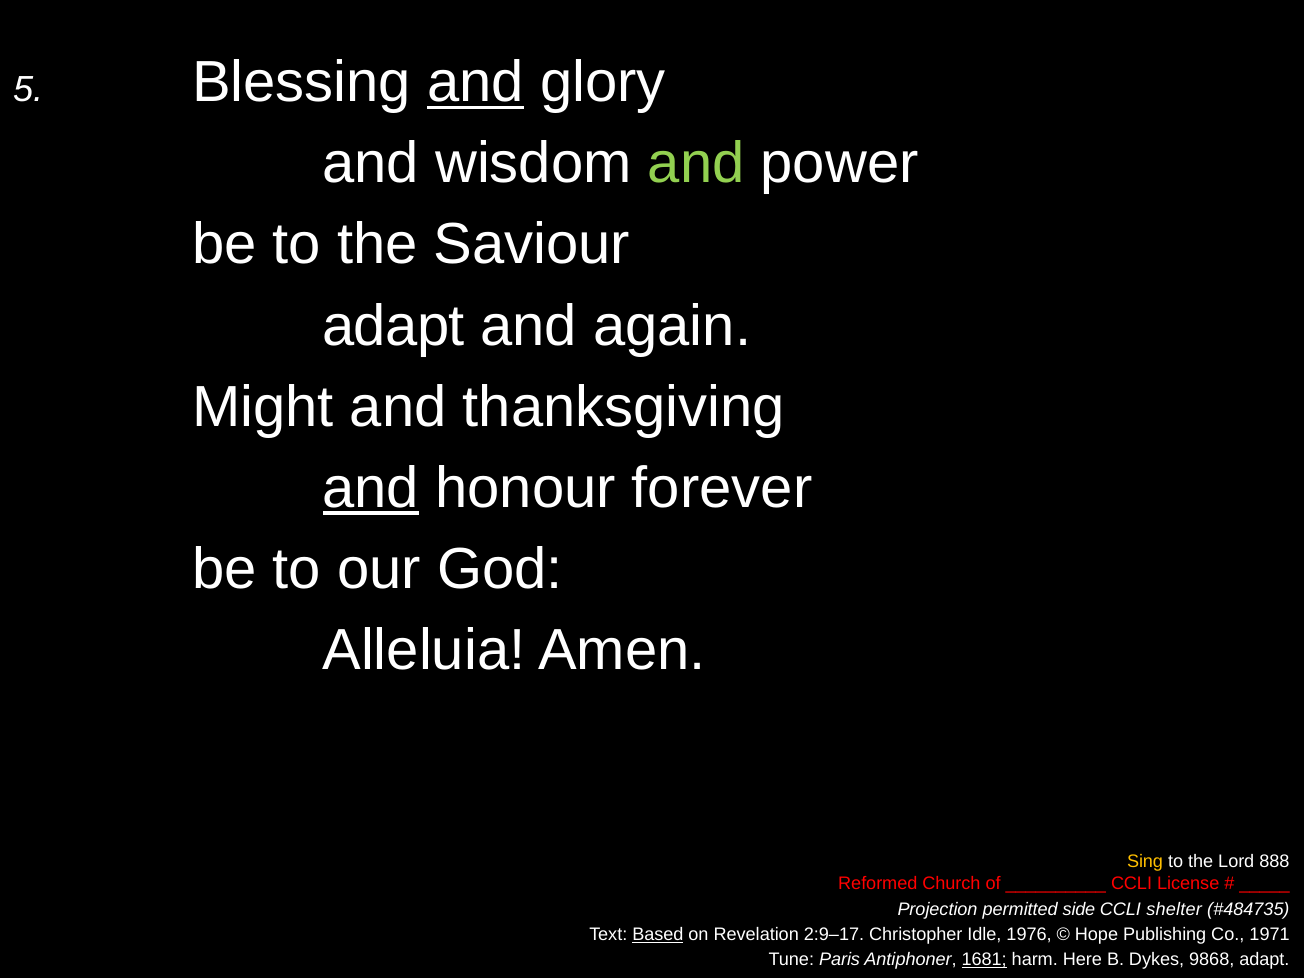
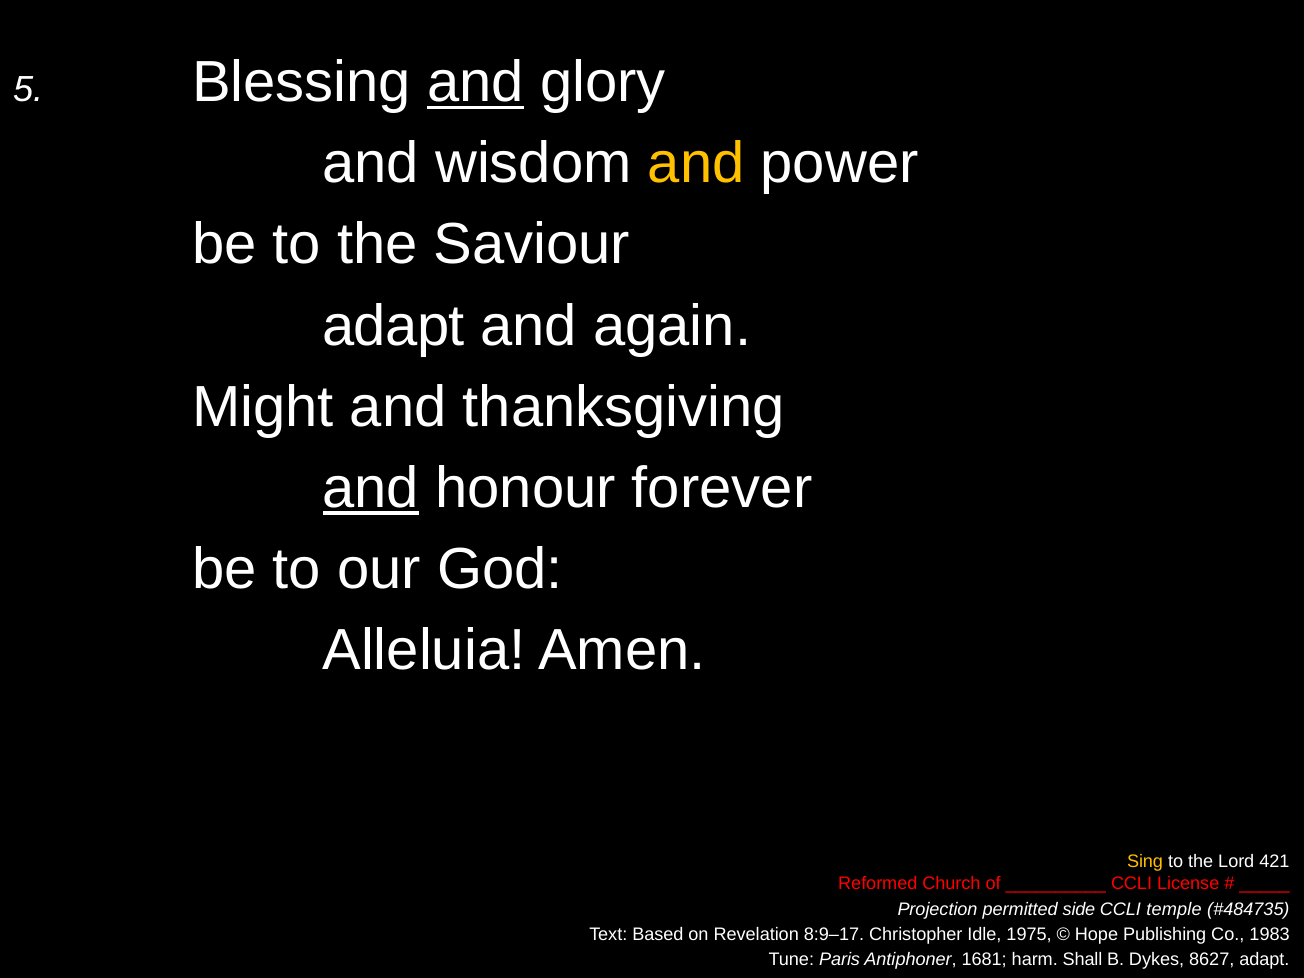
and colour: light green -> yellow (696, 164)
888: 888 -> 421 (1274, 862)
shelter: shelter -> temple (1174, 909)
Based underline: present -> none (658, 934)
2:9–17: 2:9–17 -> 8:9–17 (834, 934)
1976: 1976 -> 1975 (1029, 934)
1971: 1971 -> 1983 (1270, 934)
1681 underline: present -> none (984, 960)
Here: Here -> Shall (1083, 960)
9868: 9868 -> 8627 (1212, 960)
